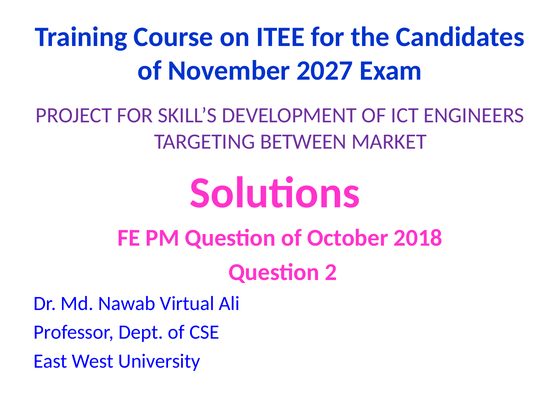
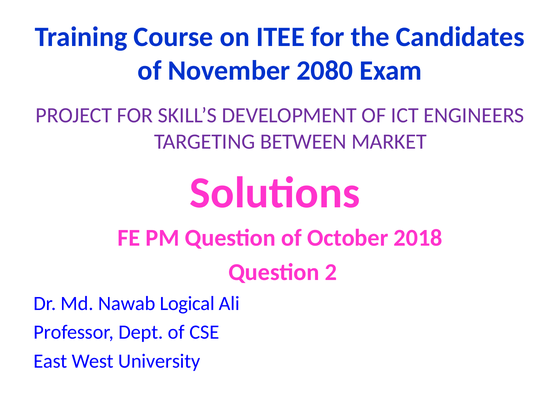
2027: 2027 -> 2080 (325, 71)
Virtual: Virtual -> Logical (187, 303)
